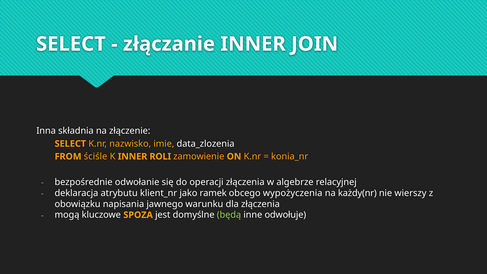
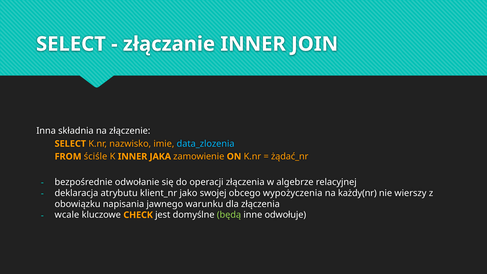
data_zlozenia colour: white -> light blue (206, 144)
ROLI: ROLI -> JAKA (160, 156)
konia_nr: konia_nr -> żądać_nr (290, 156)
ramek: ramek -> swojej (213, 193)
mogą: mogą -> wcale (67, 215)
SPOZA: SPOZA -> CHECK (138, 215)
